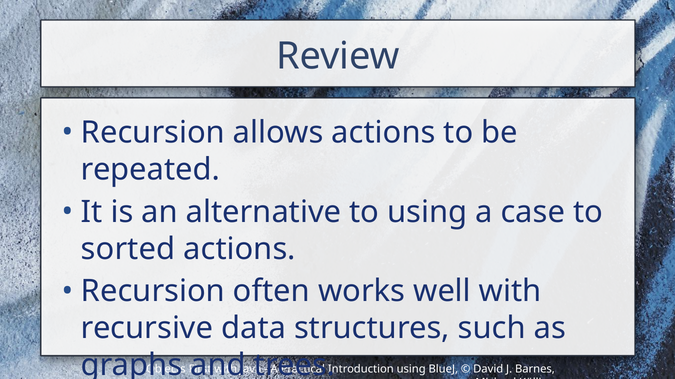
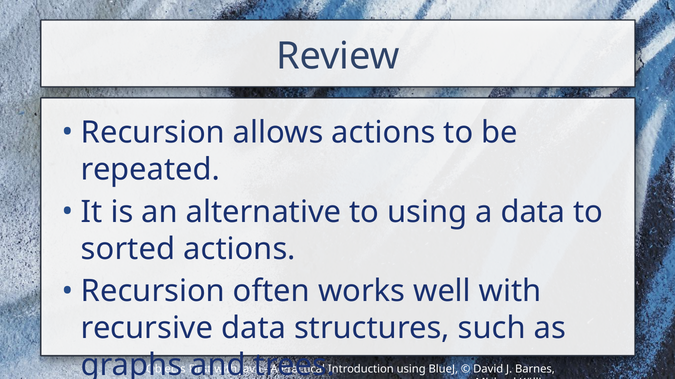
a case: case -> data (533, 212)
